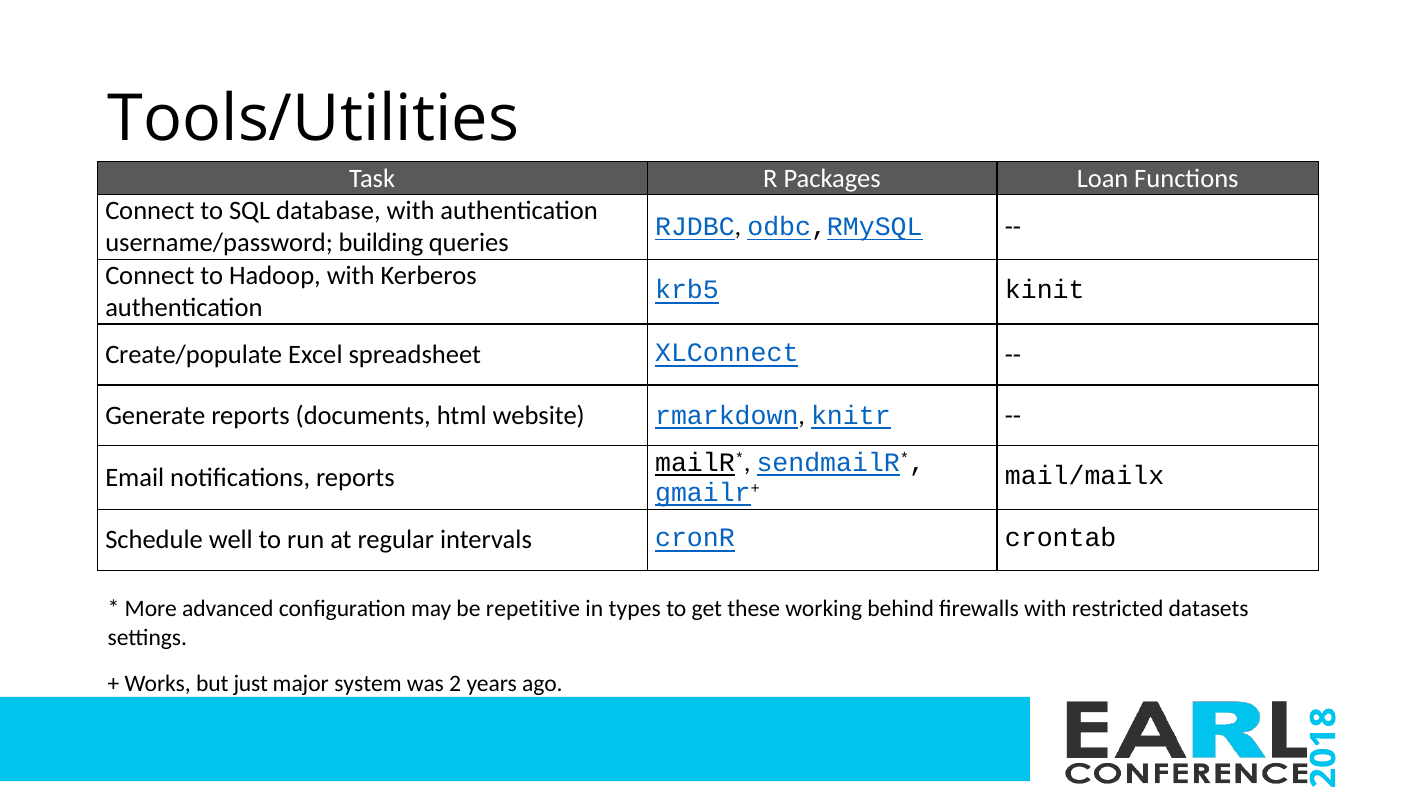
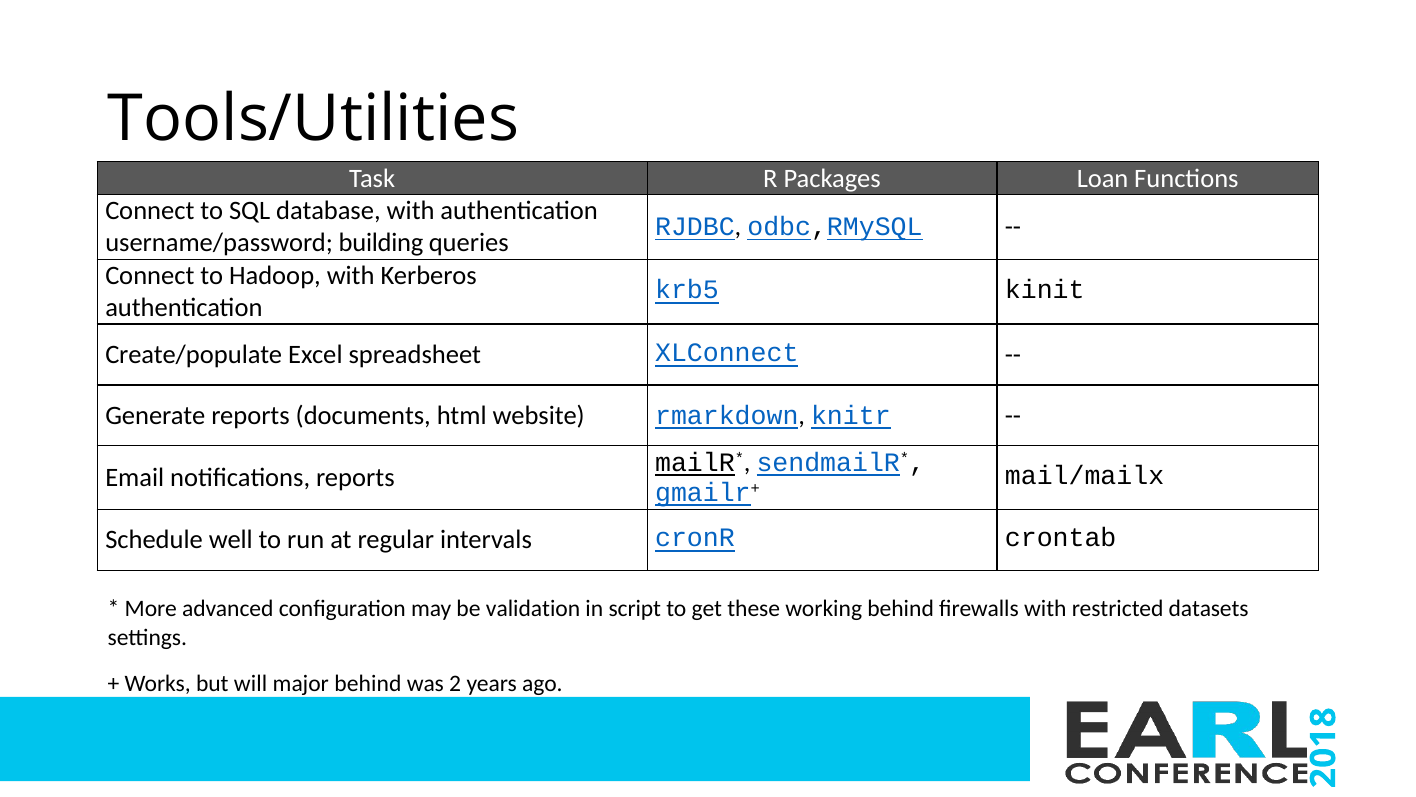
repetitive: repetitive -> validation (533, 609)
types: types -> script (635, 609)
just: just -> will (251, 683)
major system: system -> behind (368, 683)
